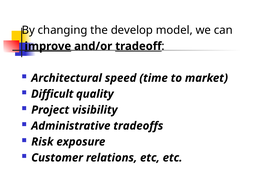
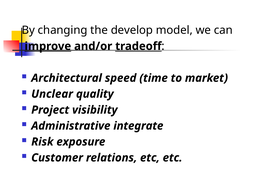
Difficult: Difficult -> Unclear (52, 94)
tradeoffs: tradeoffs -> integrate (138, 125)
